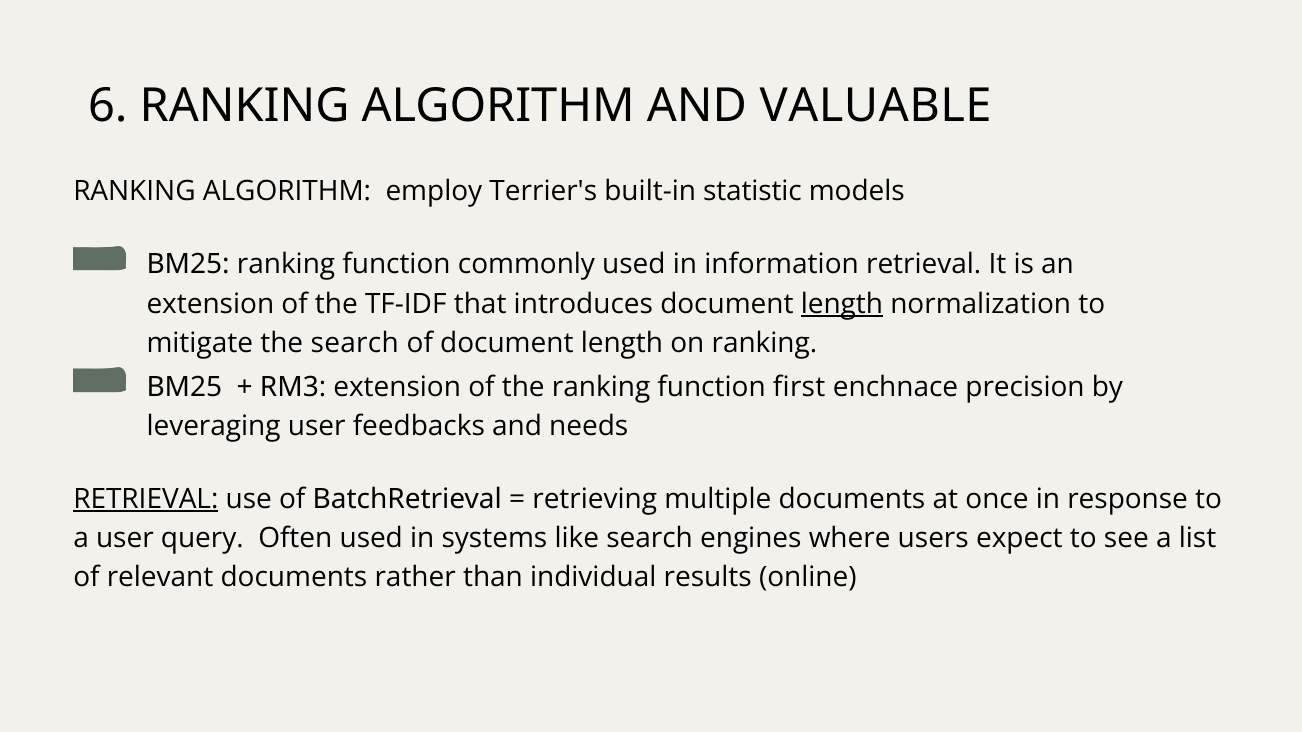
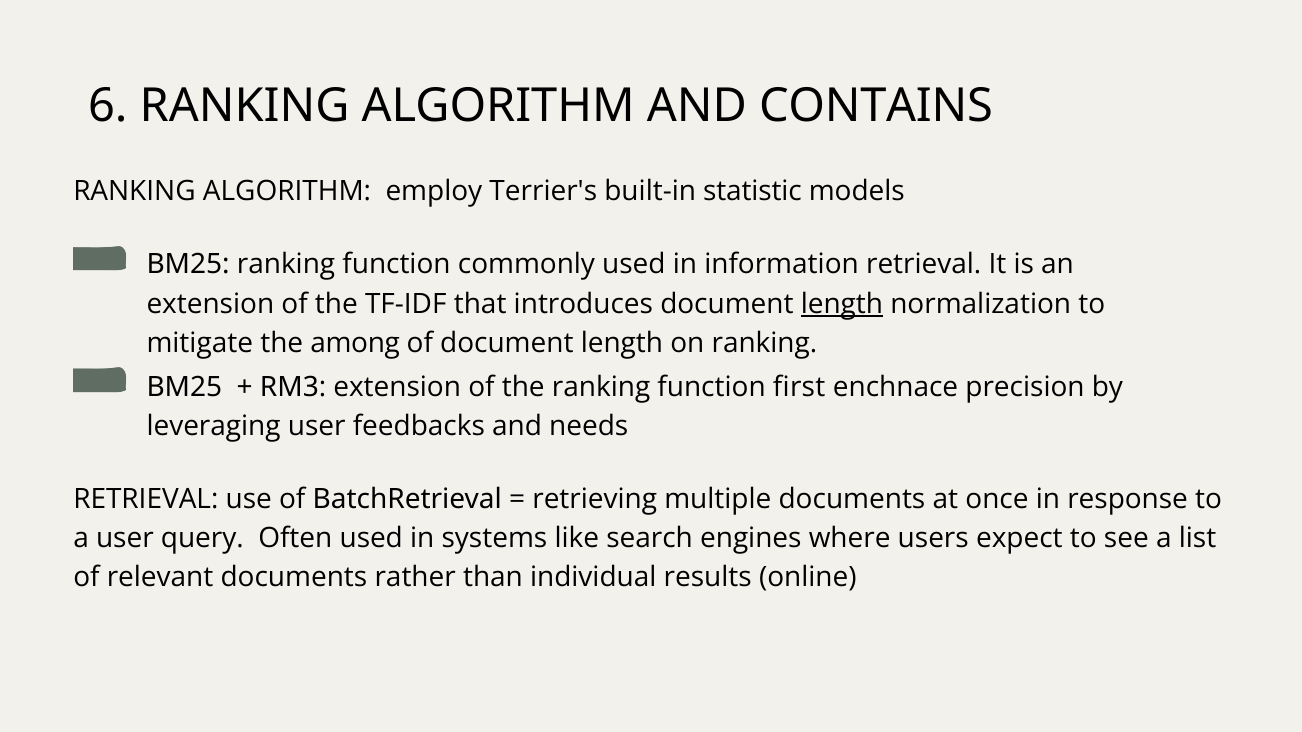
VALUABLE: VALUABLE -> CONTAINS (876, 106)
the search: search -> among (355, 343)
RETRIEVAL underline: present -> none (146, 500)
